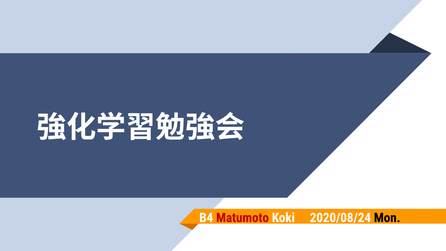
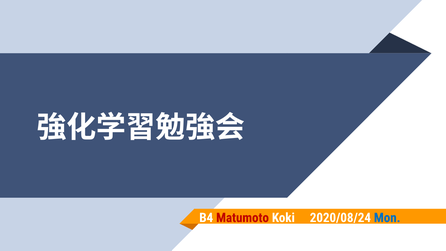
Mon colour: black -> blue (387, 218)
